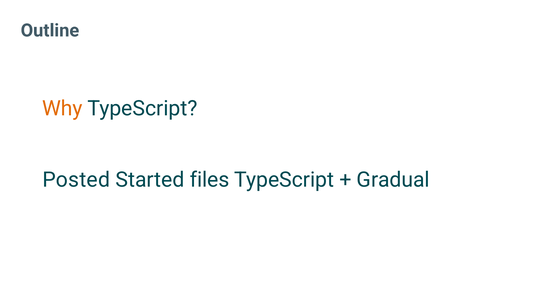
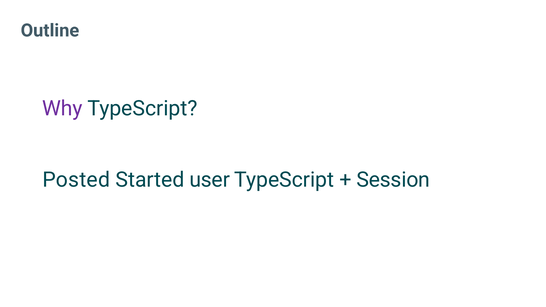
Why colour: orange -> purple (62, 108)
files: files -> user (210, 180)
Gradual: Gradual -> Session (393, 180)
